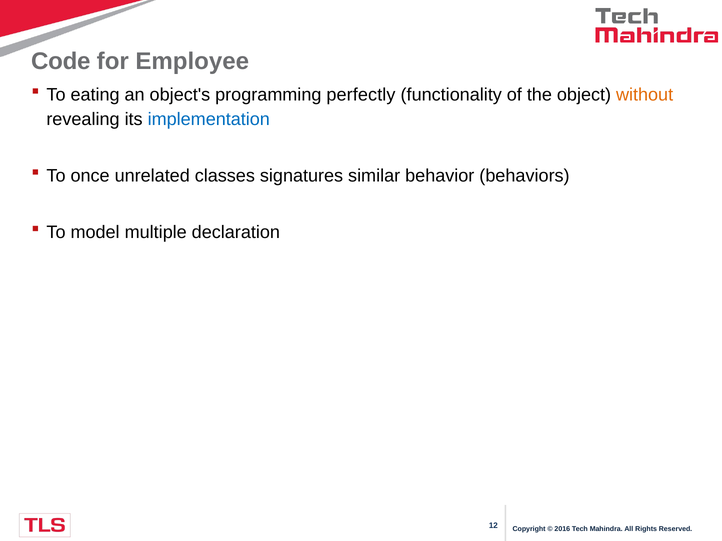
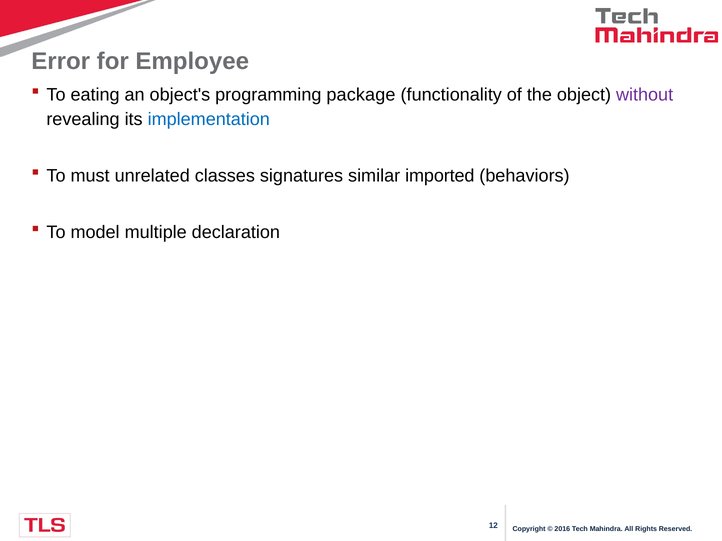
Code: Code -> Error (61, 62)
perfectly: perfectly -> package (361, 95)
without colour: orange -> purple (645, 95)
once: once -> must (90, 176)
behavior: behavior -> imported (440, 176)
